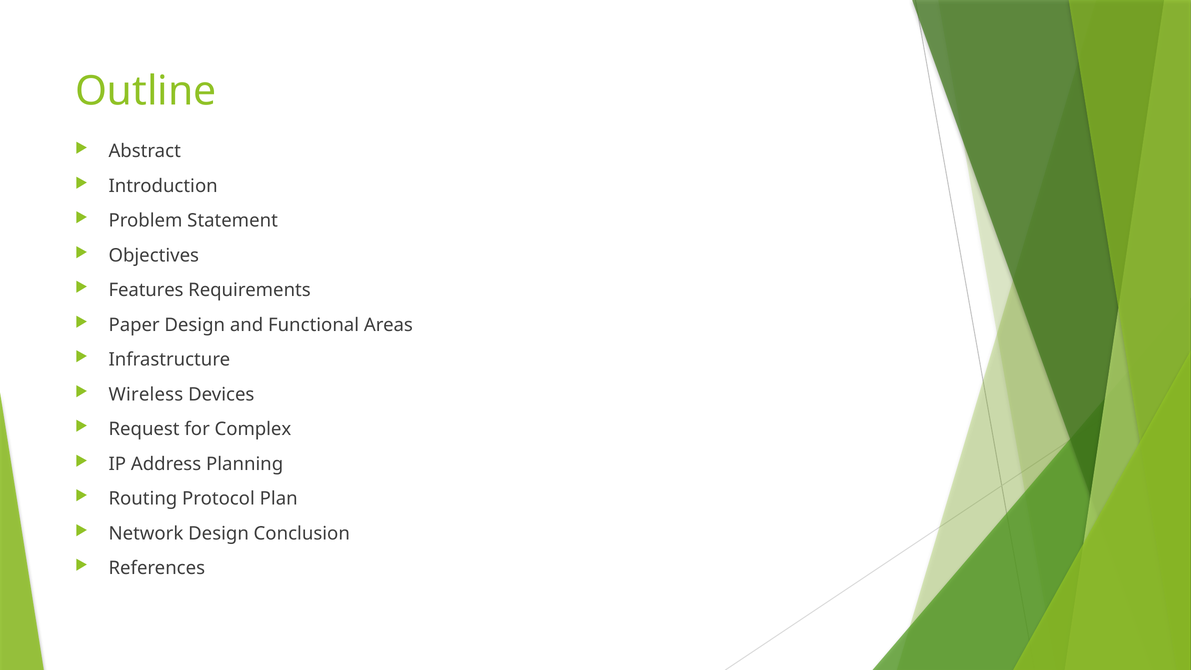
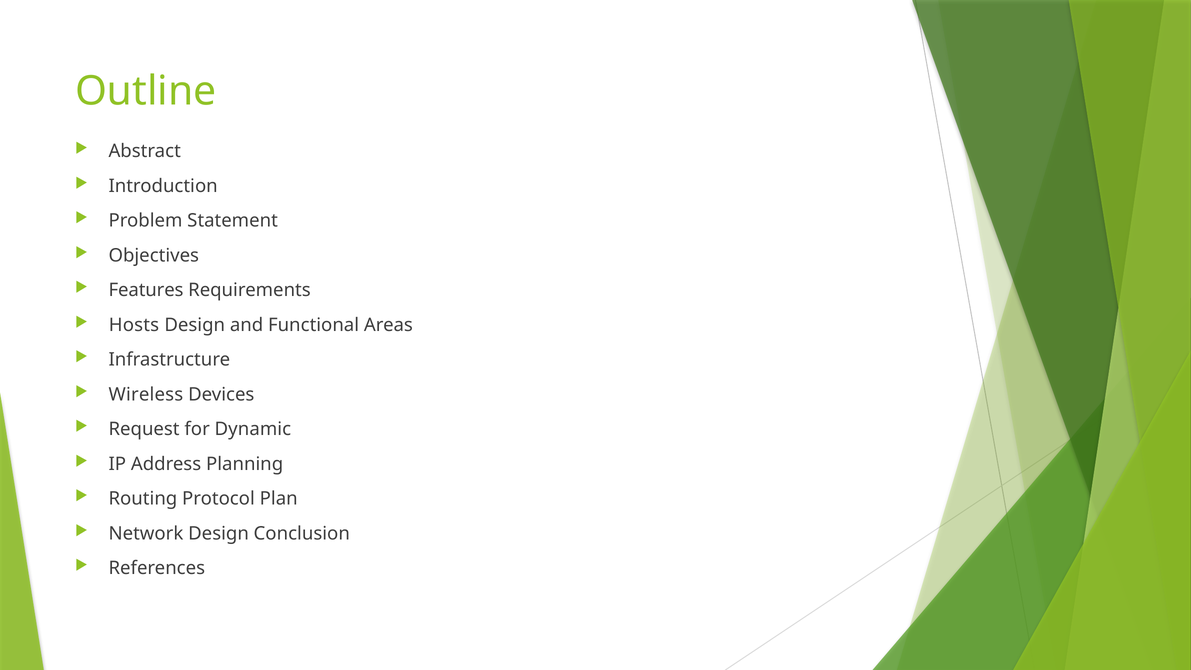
Paper: Paper -> Hosts (134, 325)
Complex: Complex -> Dynamic (253, 429)
